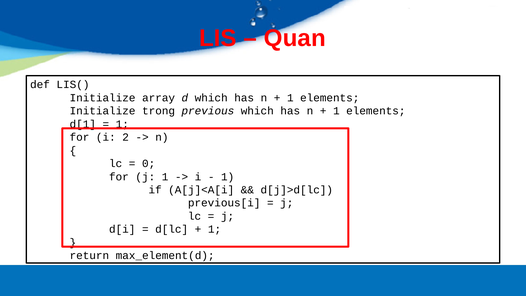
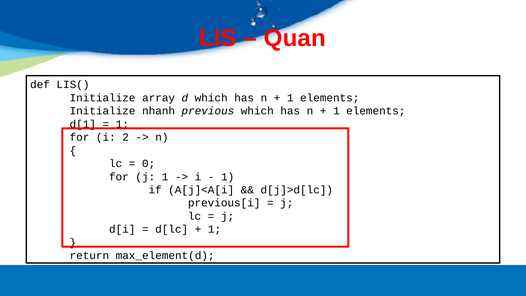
trong: trong -> nhanh (159, 111)
